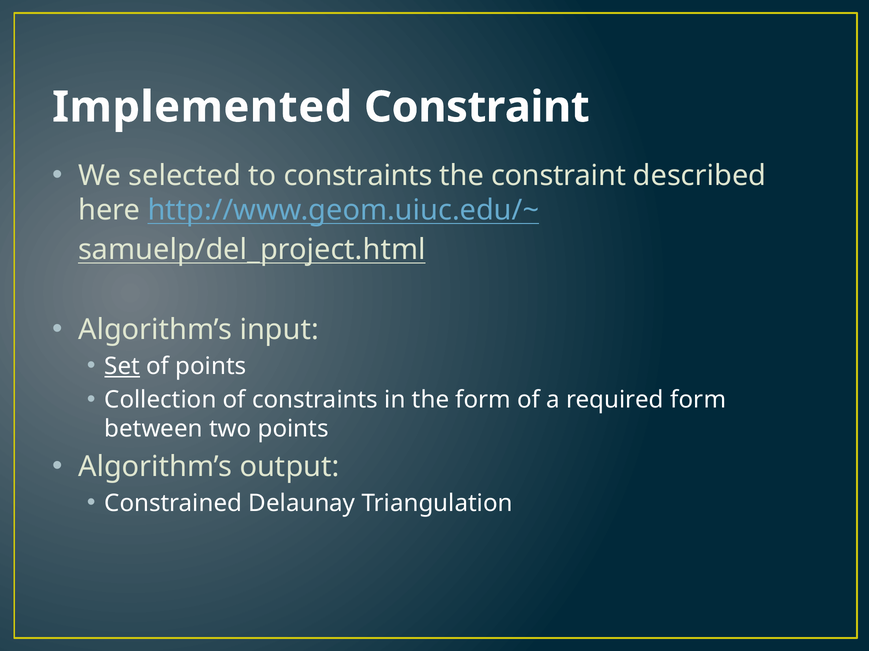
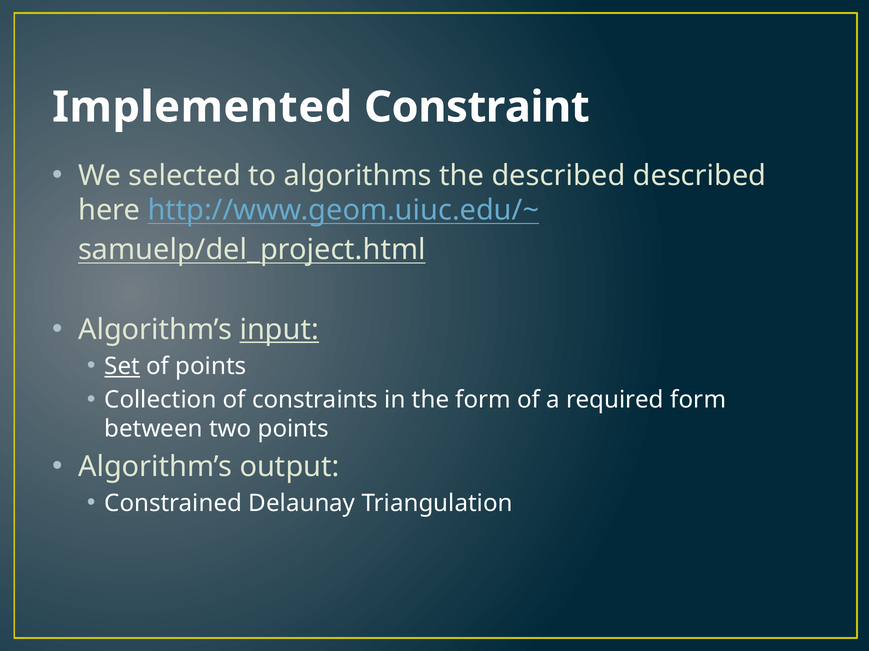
to constraints: constraints -> algorithms (358, 176)
the constraint: constraint -> described (558, 176)
input underline: none -> present (279, 330)
